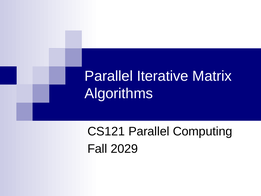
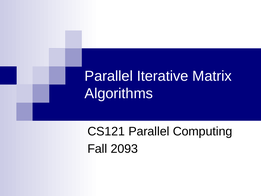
2029: 2029 -> 2093 (124, 149)
